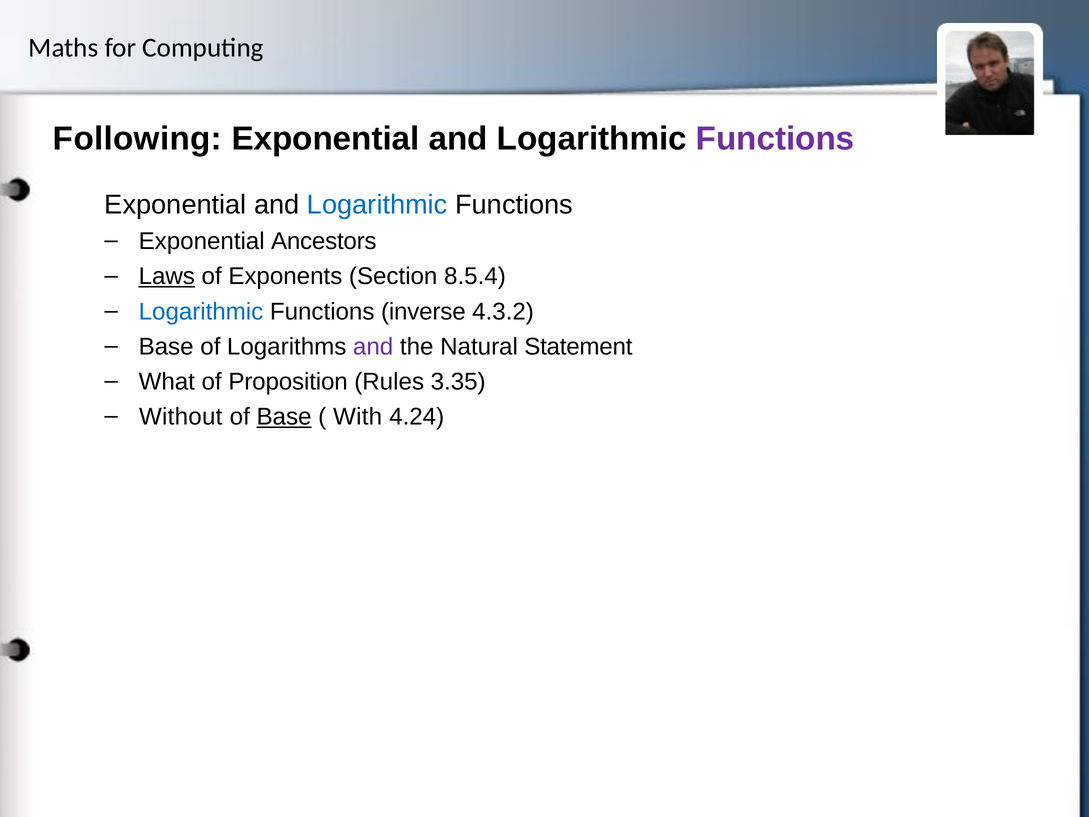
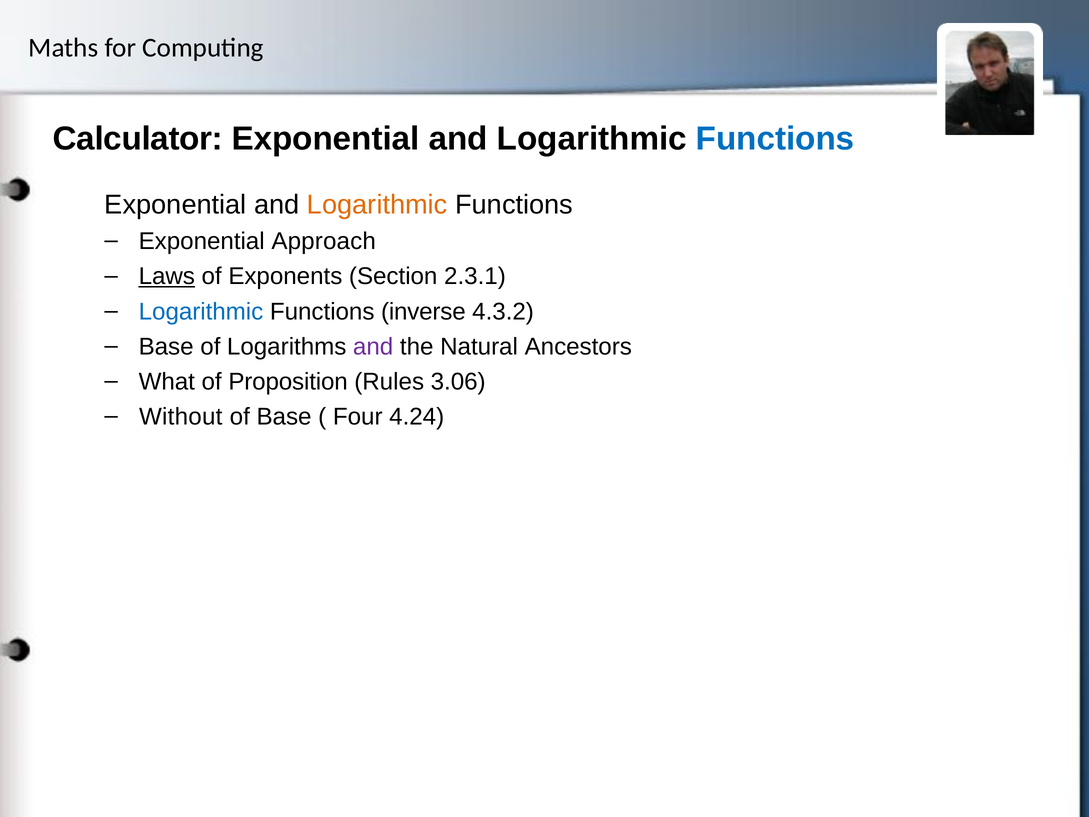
Following: Following -> Calculator (138, 139)
Functions colour: purple -> blue (775, 139)
Logarithmic colour: blue -> orange (377, 205)
Ancestors: Ancestors -> Approach (324, 241)
8.5.4: 8.5.4 -> 2.3.1 (475, 276)
Statement: Statement -> Ancestors (578, 347)
3.35: 3.35 -> 3.06 (458, 382)
Base underline: present -> none (284, 417)
With: With -> Four (358, 417)
